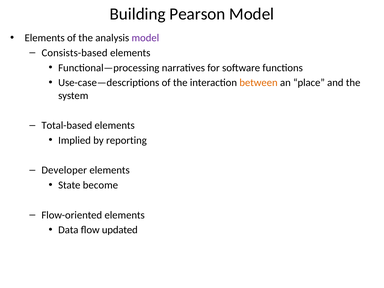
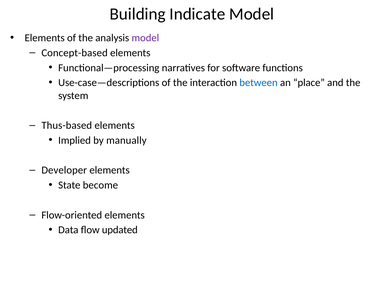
Pearson: Pearson -> Indicate (197, 14)
Consists-based: Consists-based -> Concept-based (75, 53)
between colour: orange -> blue (258, 83)
Total-based: Total-based -> Thus-based (67, 125)
reporting: reporting -> manually (126, 140)
